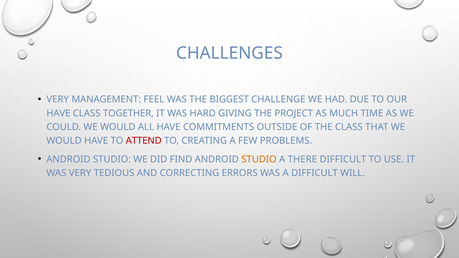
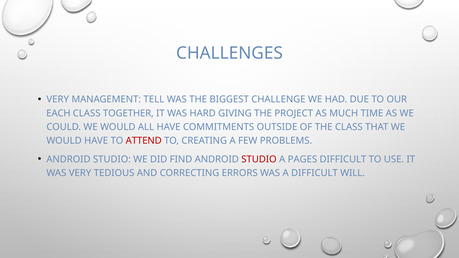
FEEL: FEEL -> TELL (154, 100)
HAVE: HAVE -> EACH (58, 113)
STUDIO colour: orange -> red (259, 159)
THERE: THERE -> PAGES (302, 159)
